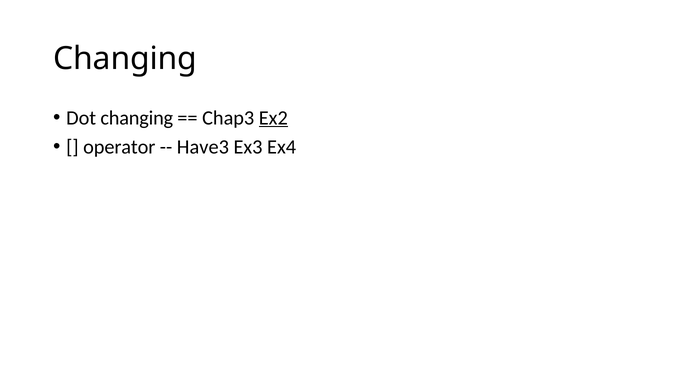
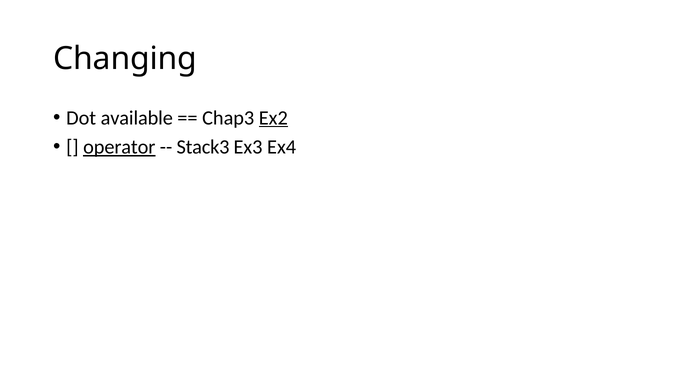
Dot changing: changing -> available (137, 118)
operator underline: none -> present (119, 147)
Have3: Have3 -> Stack3 (203, 147)
